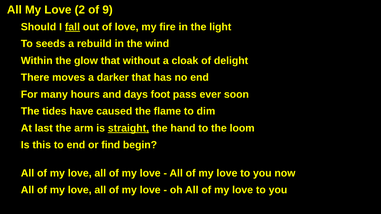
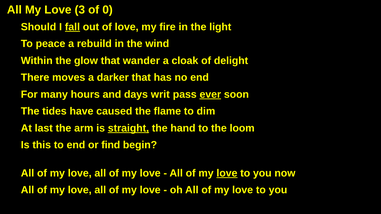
2: 2 -> 3 (80, 10)
9: 9 -> 0 (108, 10)
seeds: seeds -> peace (51, 44)
without: without -> wander (141, 61)
foot: foot -> writ (160, 94)
ever underline: none -> present (210, 94)
love underline: none -> present (227, 173)
